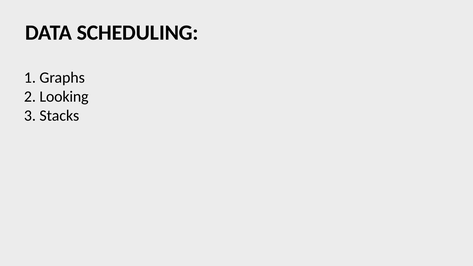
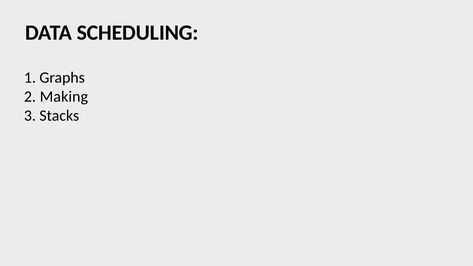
Looking: Looking -> Making (64, 97)
